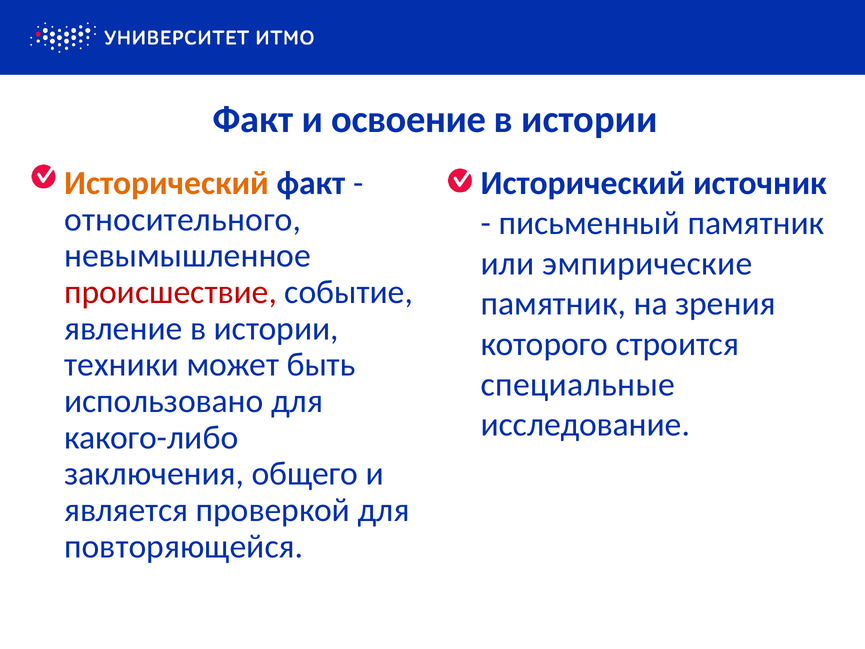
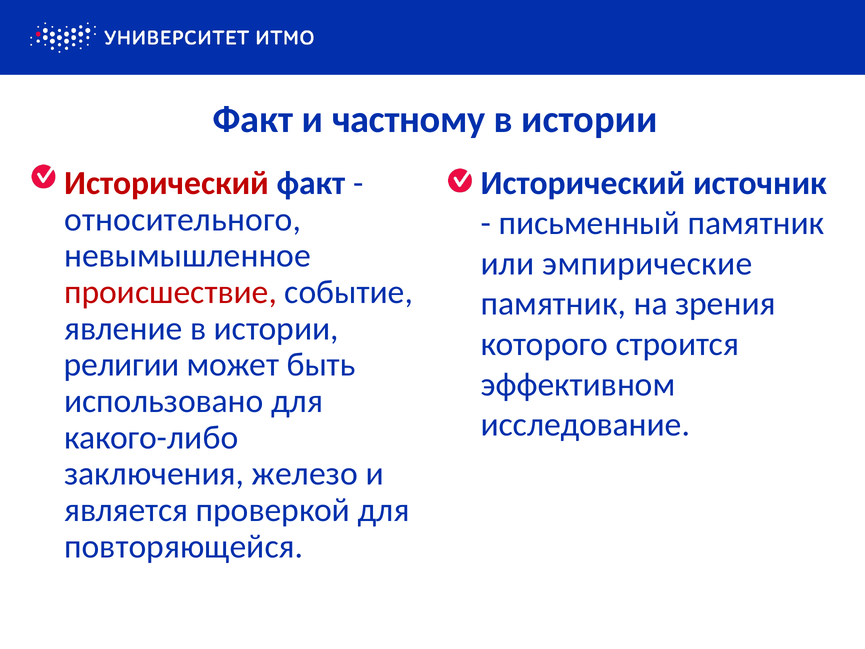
освоение: освоение -> частному (409, 120)
Исторический colour: orange -> red (167, 183)
техники: техники -> религии (122, 365)
специальные: специальные -> эффективном (578, 384)
общего: общего -> железо (305, 474)
